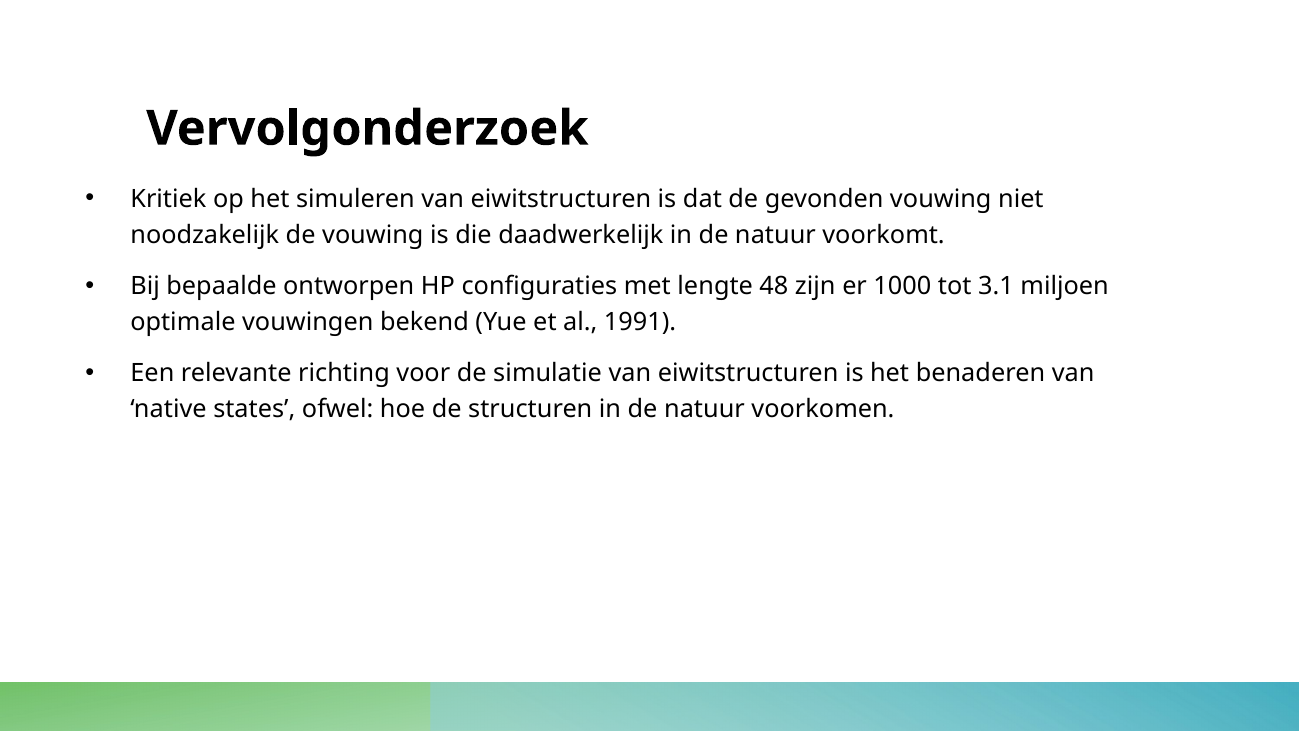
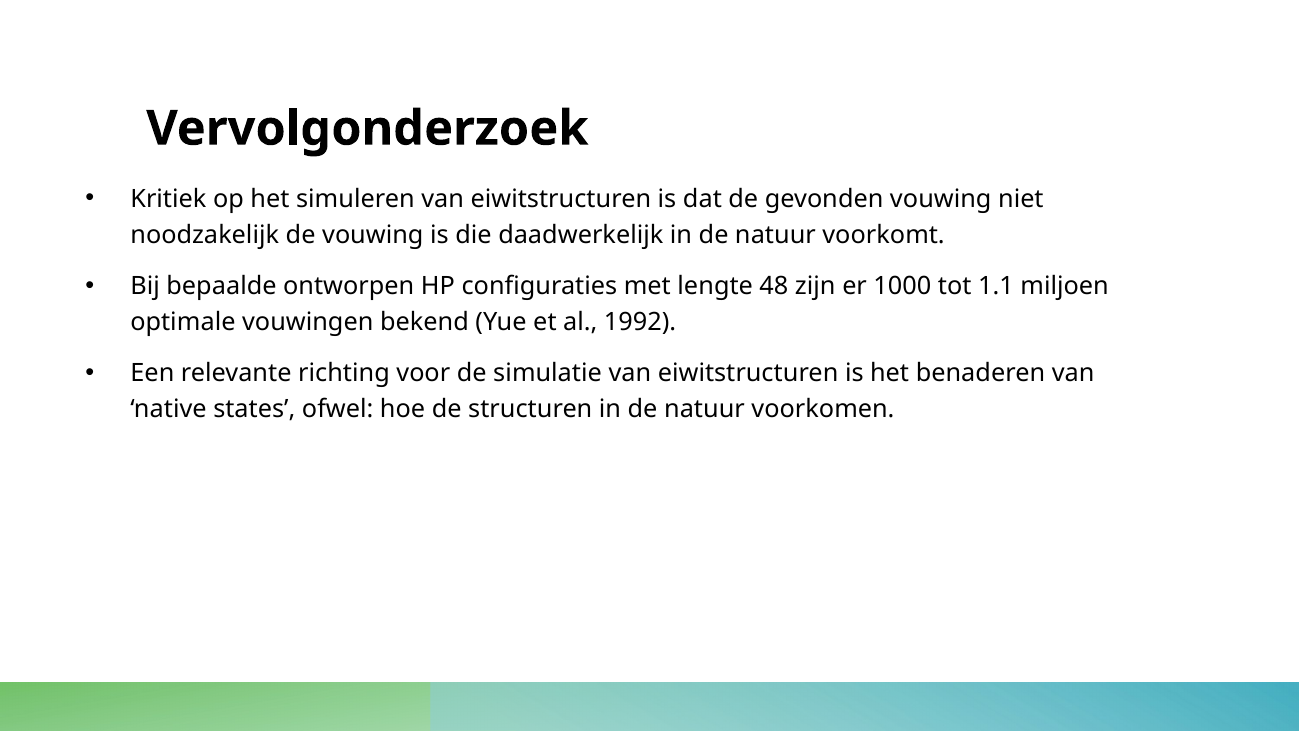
3.1: 3.1 -> 1.1 (996, 286)
1991: 1991 -> 1992 (640, 322)
